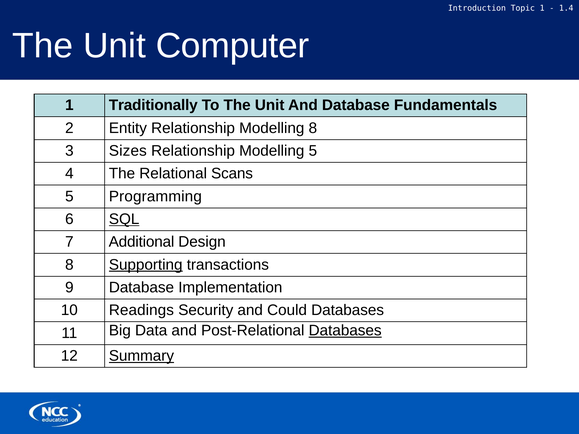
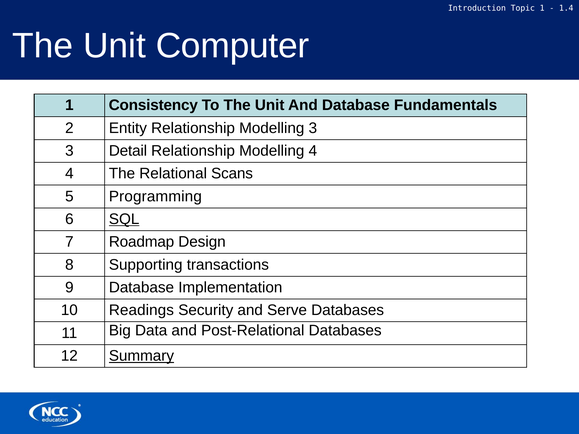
Traditionally: Traditionally -> Consistency (153, 105)
Modelling 8: 8 -> 3 (313, 128)
Sizes: Sizes -> Detail (128, 151)
Modelling 5: 5 -> 4 (313, 151)
Additional: Additional -> Roadmap (142, 242)
Supporting underline: present -> none (146, 265)
Could: Could -> Serve (287, 310)
Databases underline: present -> none (345, 331)
